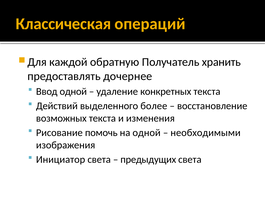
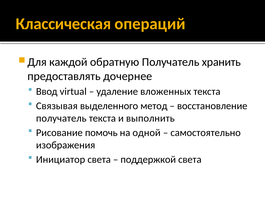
Ввод одной: одной -> virtual (73, 91)
конкретных: конкретных -> вложенных (166, 91)
Действий: Действий -> Связывая (57, 106)
более: более -> метод (154, 106)
возможных: возможных -> получатель (61, 118)
изменения: изменения -> выполнить (150, 118)
необходимыми: необходимыми -> самостоятельно (206, 132)
предыдущих: предыдущих -> поддержкой (148, 159)
